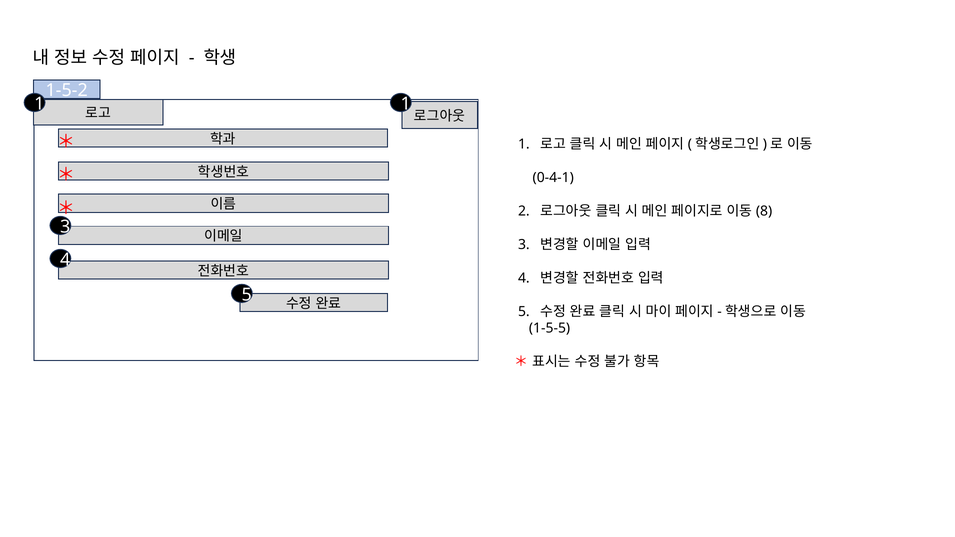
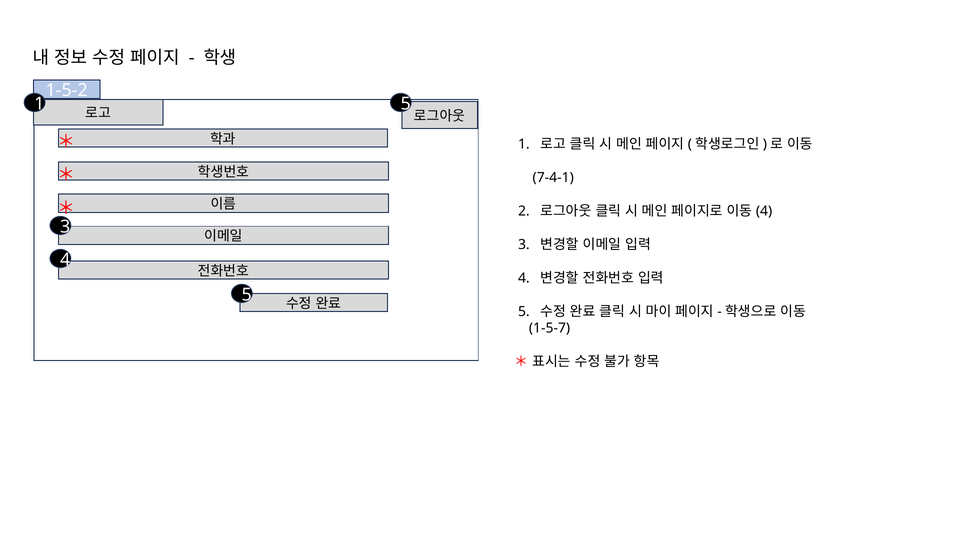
1 1: 1 -> 5 (406, 104)
0-4-1: 0-4-1 -> 7-4-1 (553, 178)
8: 8 -> 4 (764, 211)
1-5-5: 1-5-5 -> 1-5-7 (550, 328)
